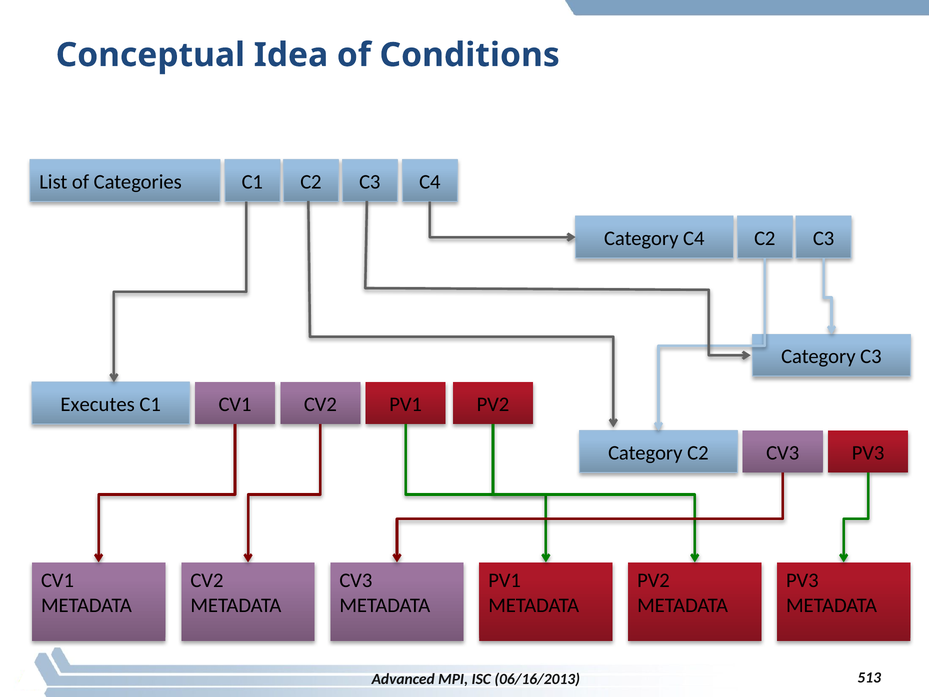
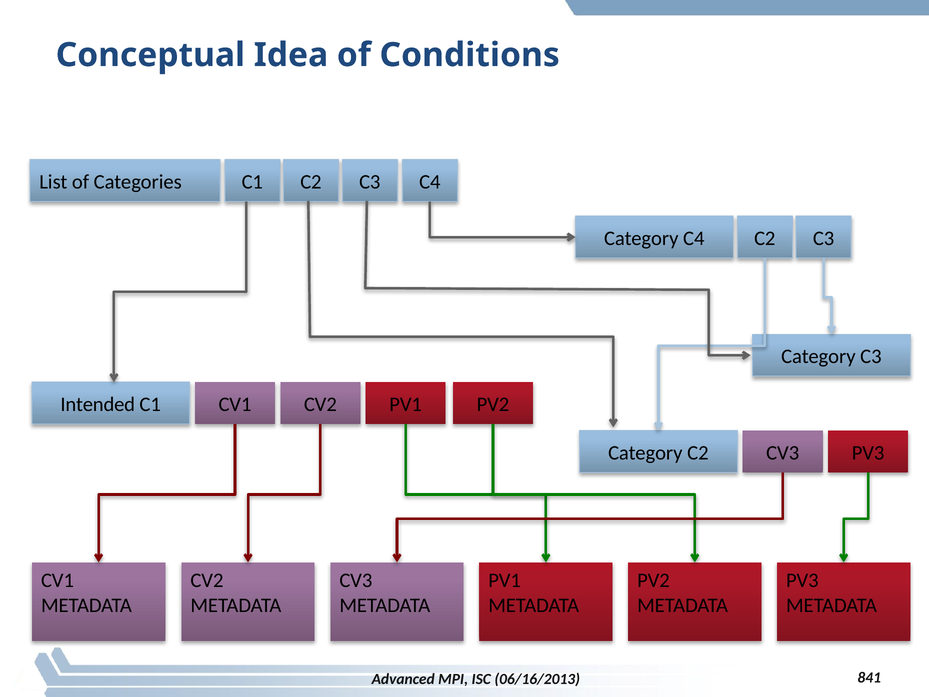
Executes: Executes -> Intended (98, 404)
513: 513 -> 841 (869, 677)
